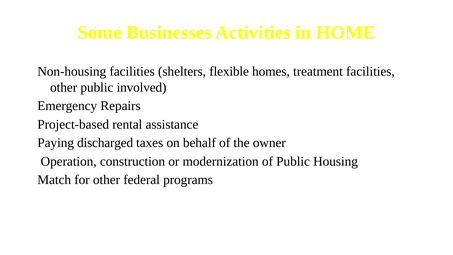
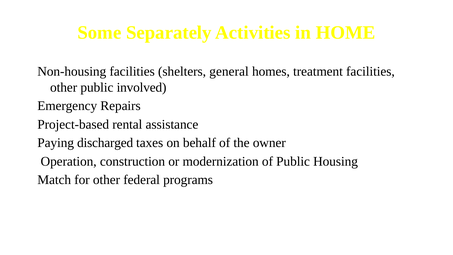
Businesses: Businesses -> Separately (169, 32)
flexible: flexible -> general (229, 71)
